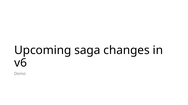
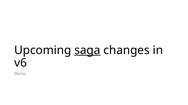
saga underline: none -> present (87, 51)
